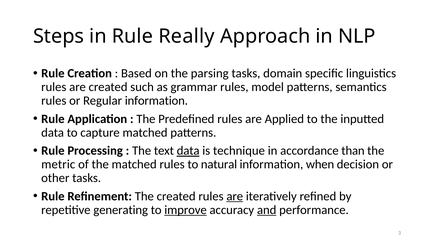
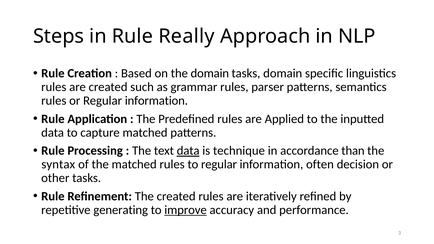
the parsing: parsing -> domain (210, 73)
model: model -> parser (268, 87)
metric: metric -> syntax (58, 164)
to natural: natural -> regular (219, 164)
when: when -> often (320, 164)
are underline: present -> none (235, 196)
and underline: present -> none (267, 210)
